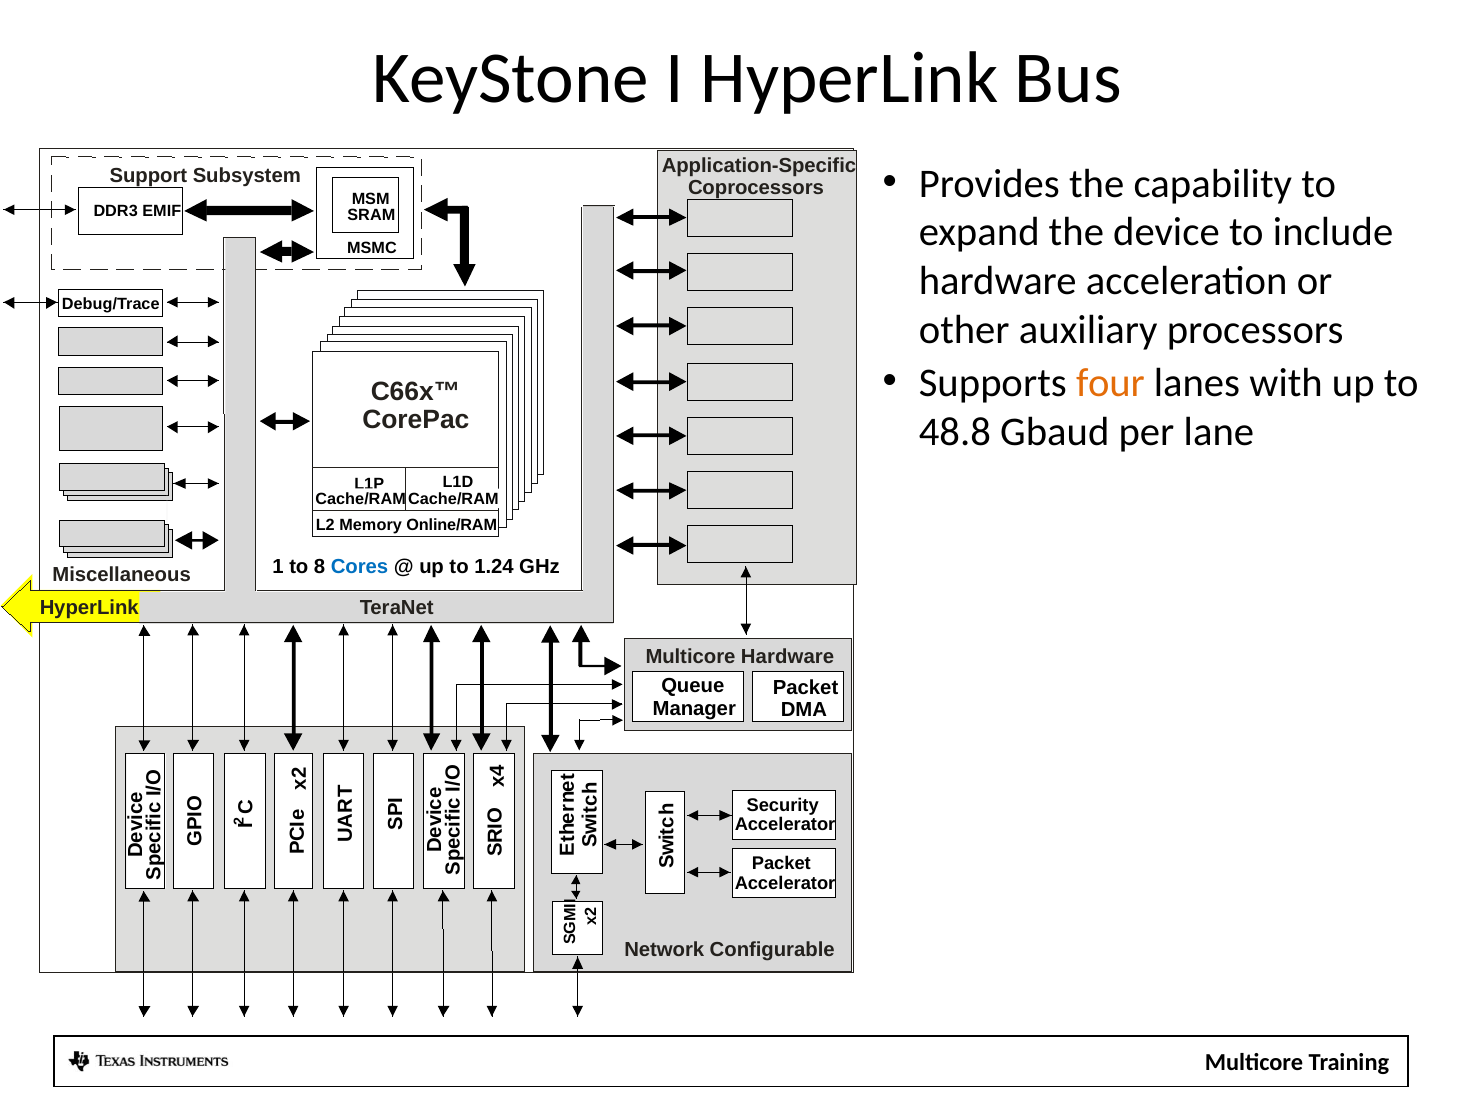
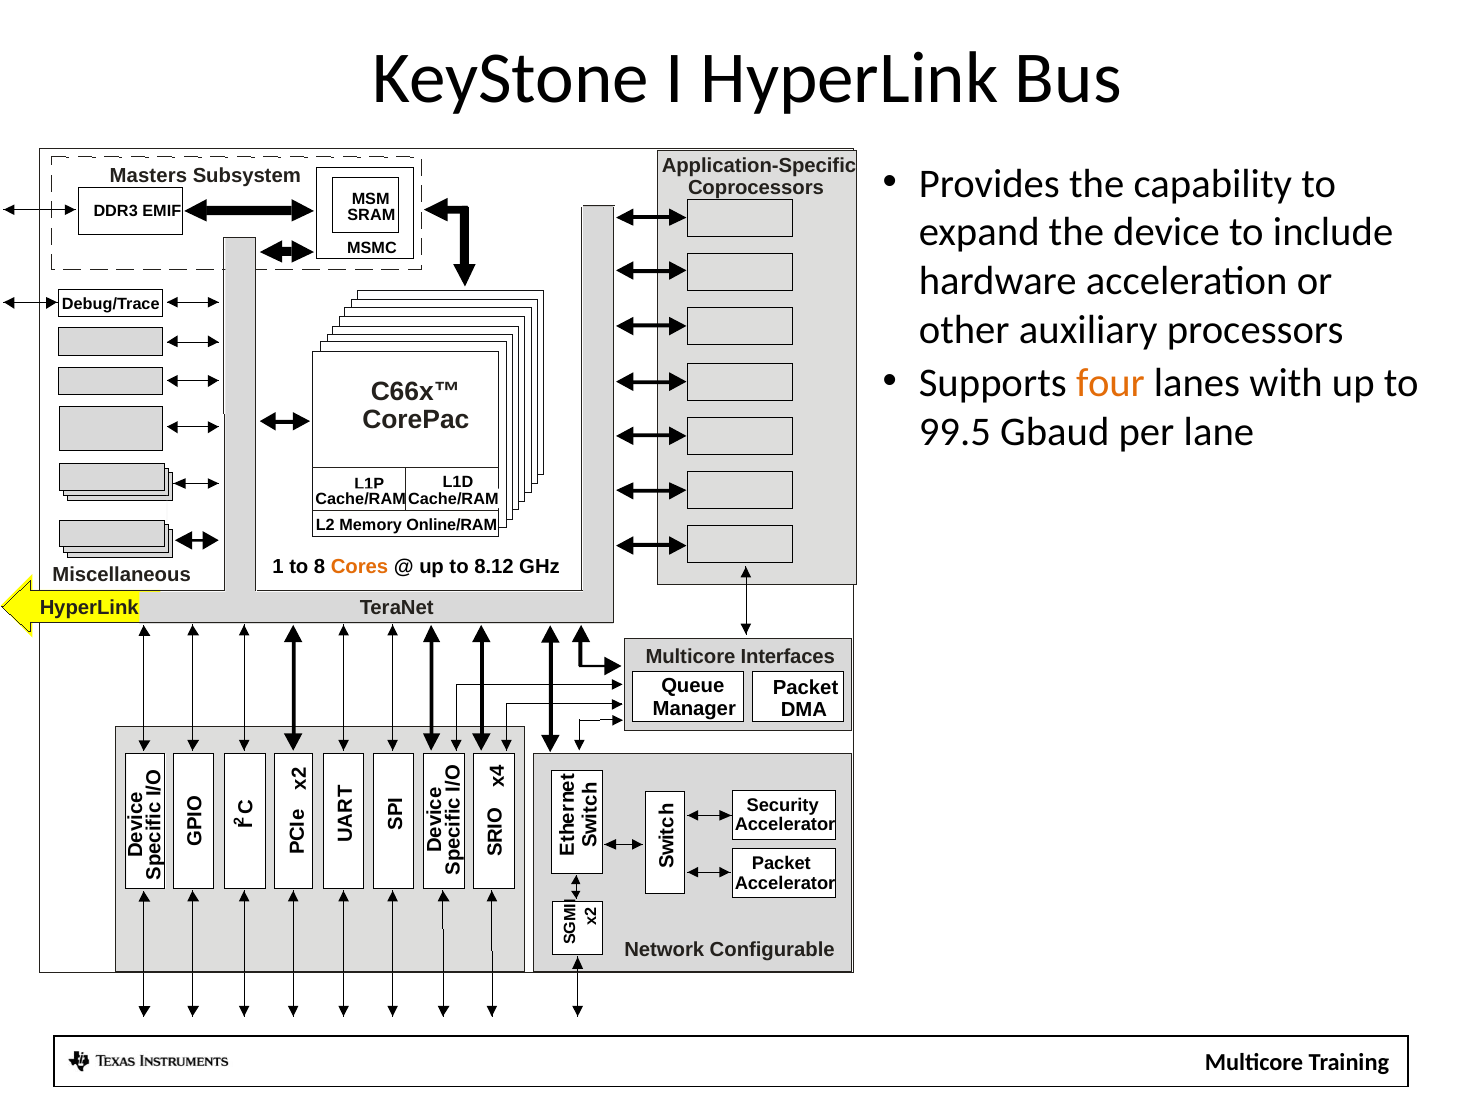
Support: Support -> Masters (148, 176)
48.8: 48.8 -> 99.5 (955, 432)
Cores colour: blue -> orange (359, 567)
1.24: 1.24 -> 8.12 (494, 567)
Multicore Hardware: Hardware -> Interfaces (788, 657)
